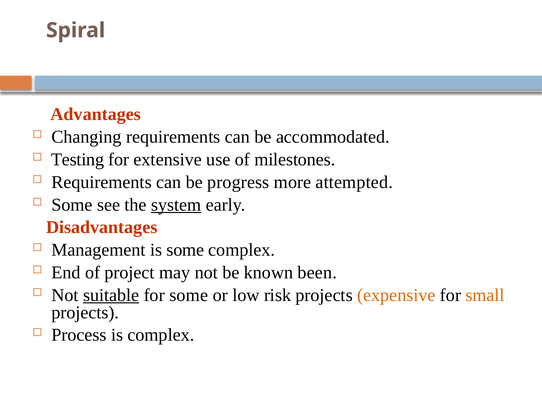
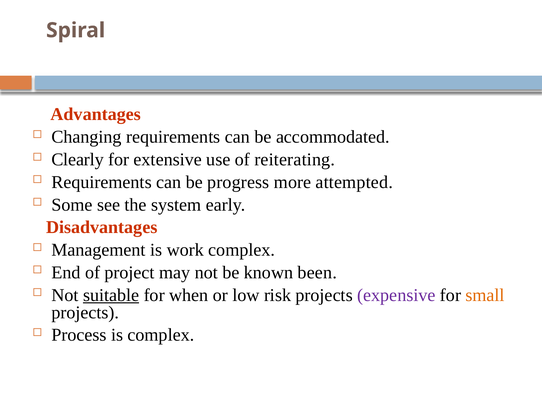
Testing: Testing -> Clearly (78, 160)
milestones: milestones -> reiterating (295, 160)
system underline: present -> none (176, 205)
is some: some -> work (185, 250)
for some: some -> when (189, 295)
expensive colour: orange -> purple (396, 295)
